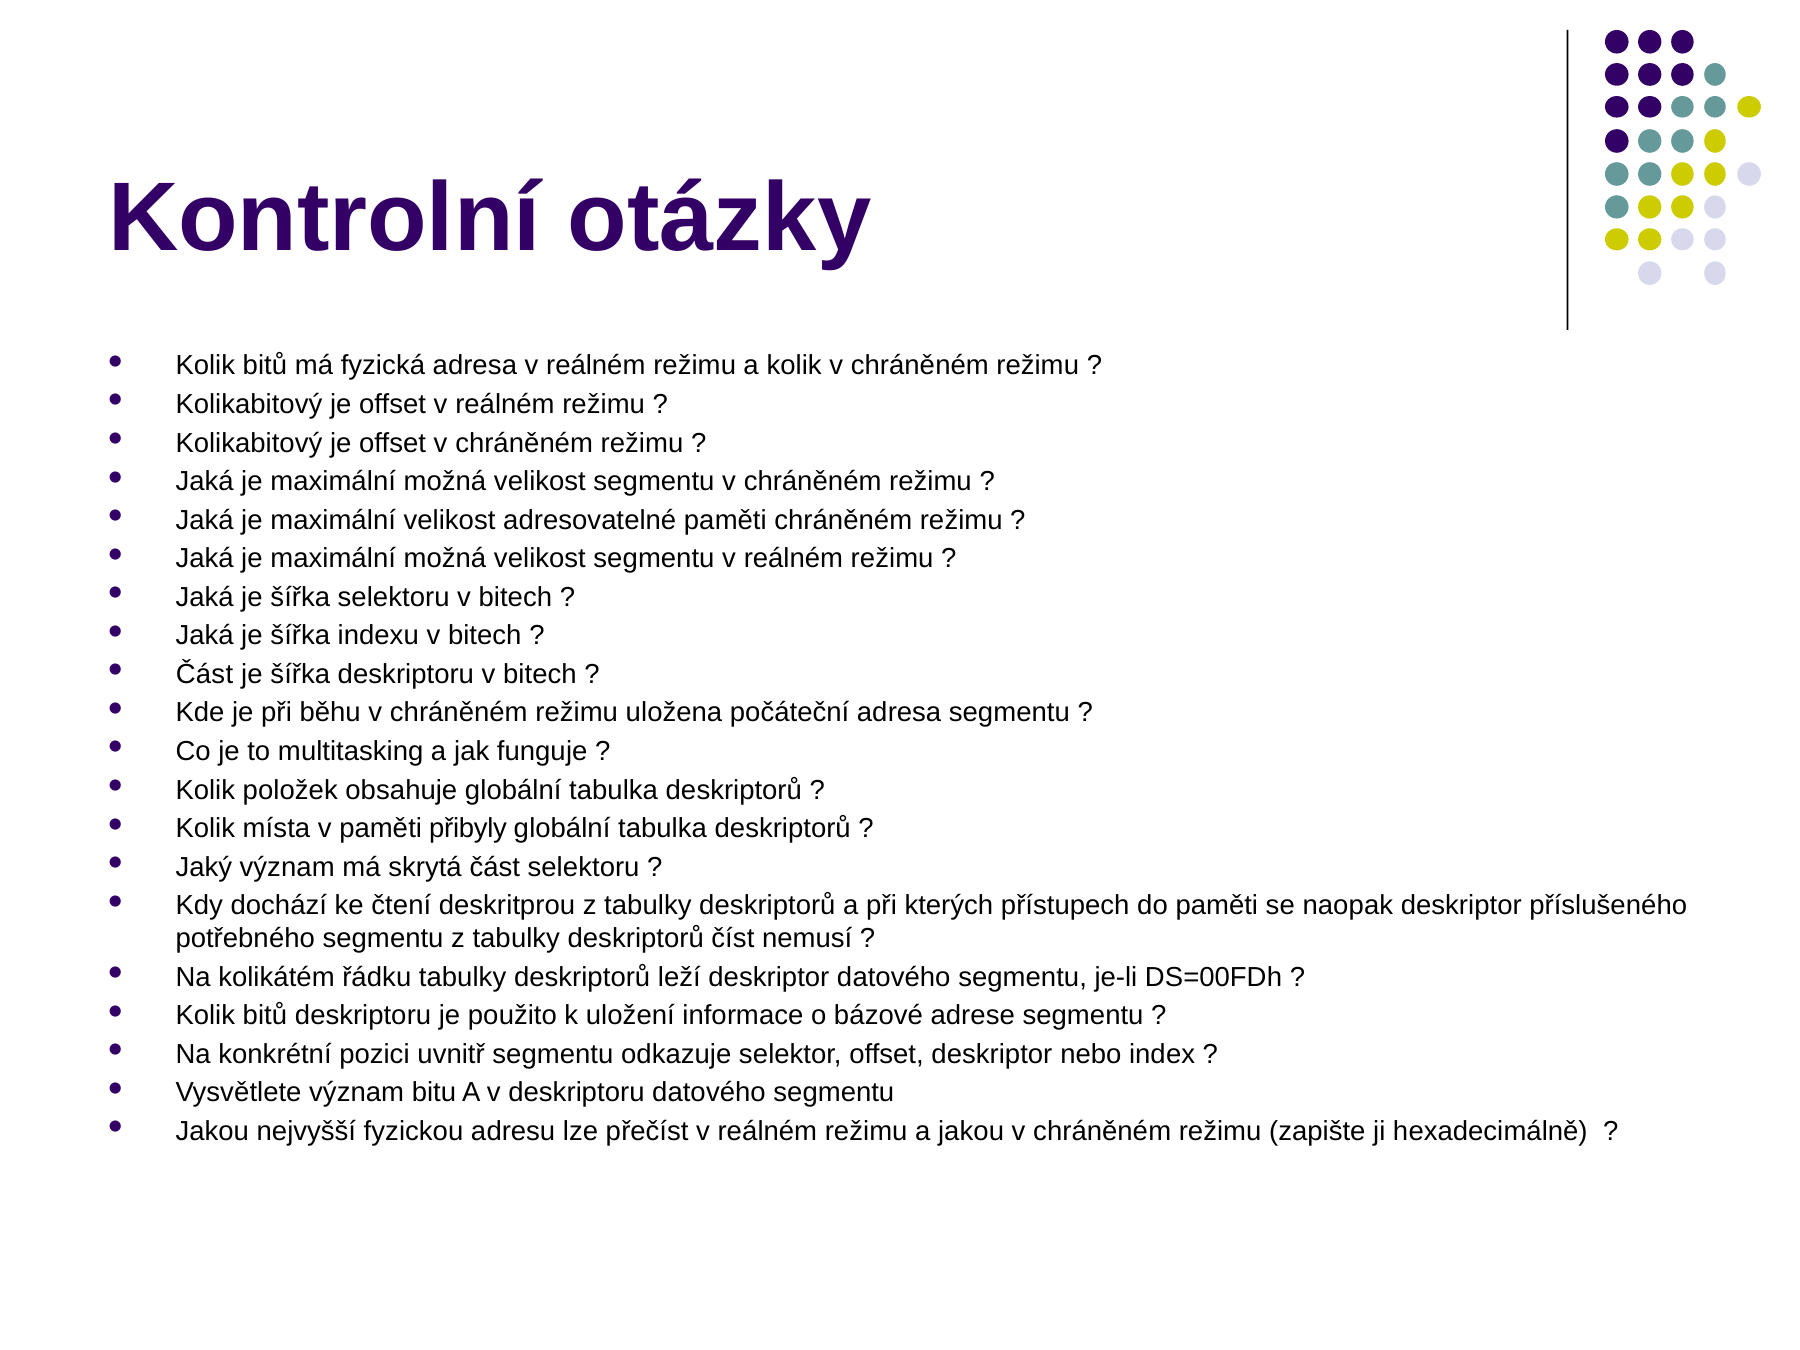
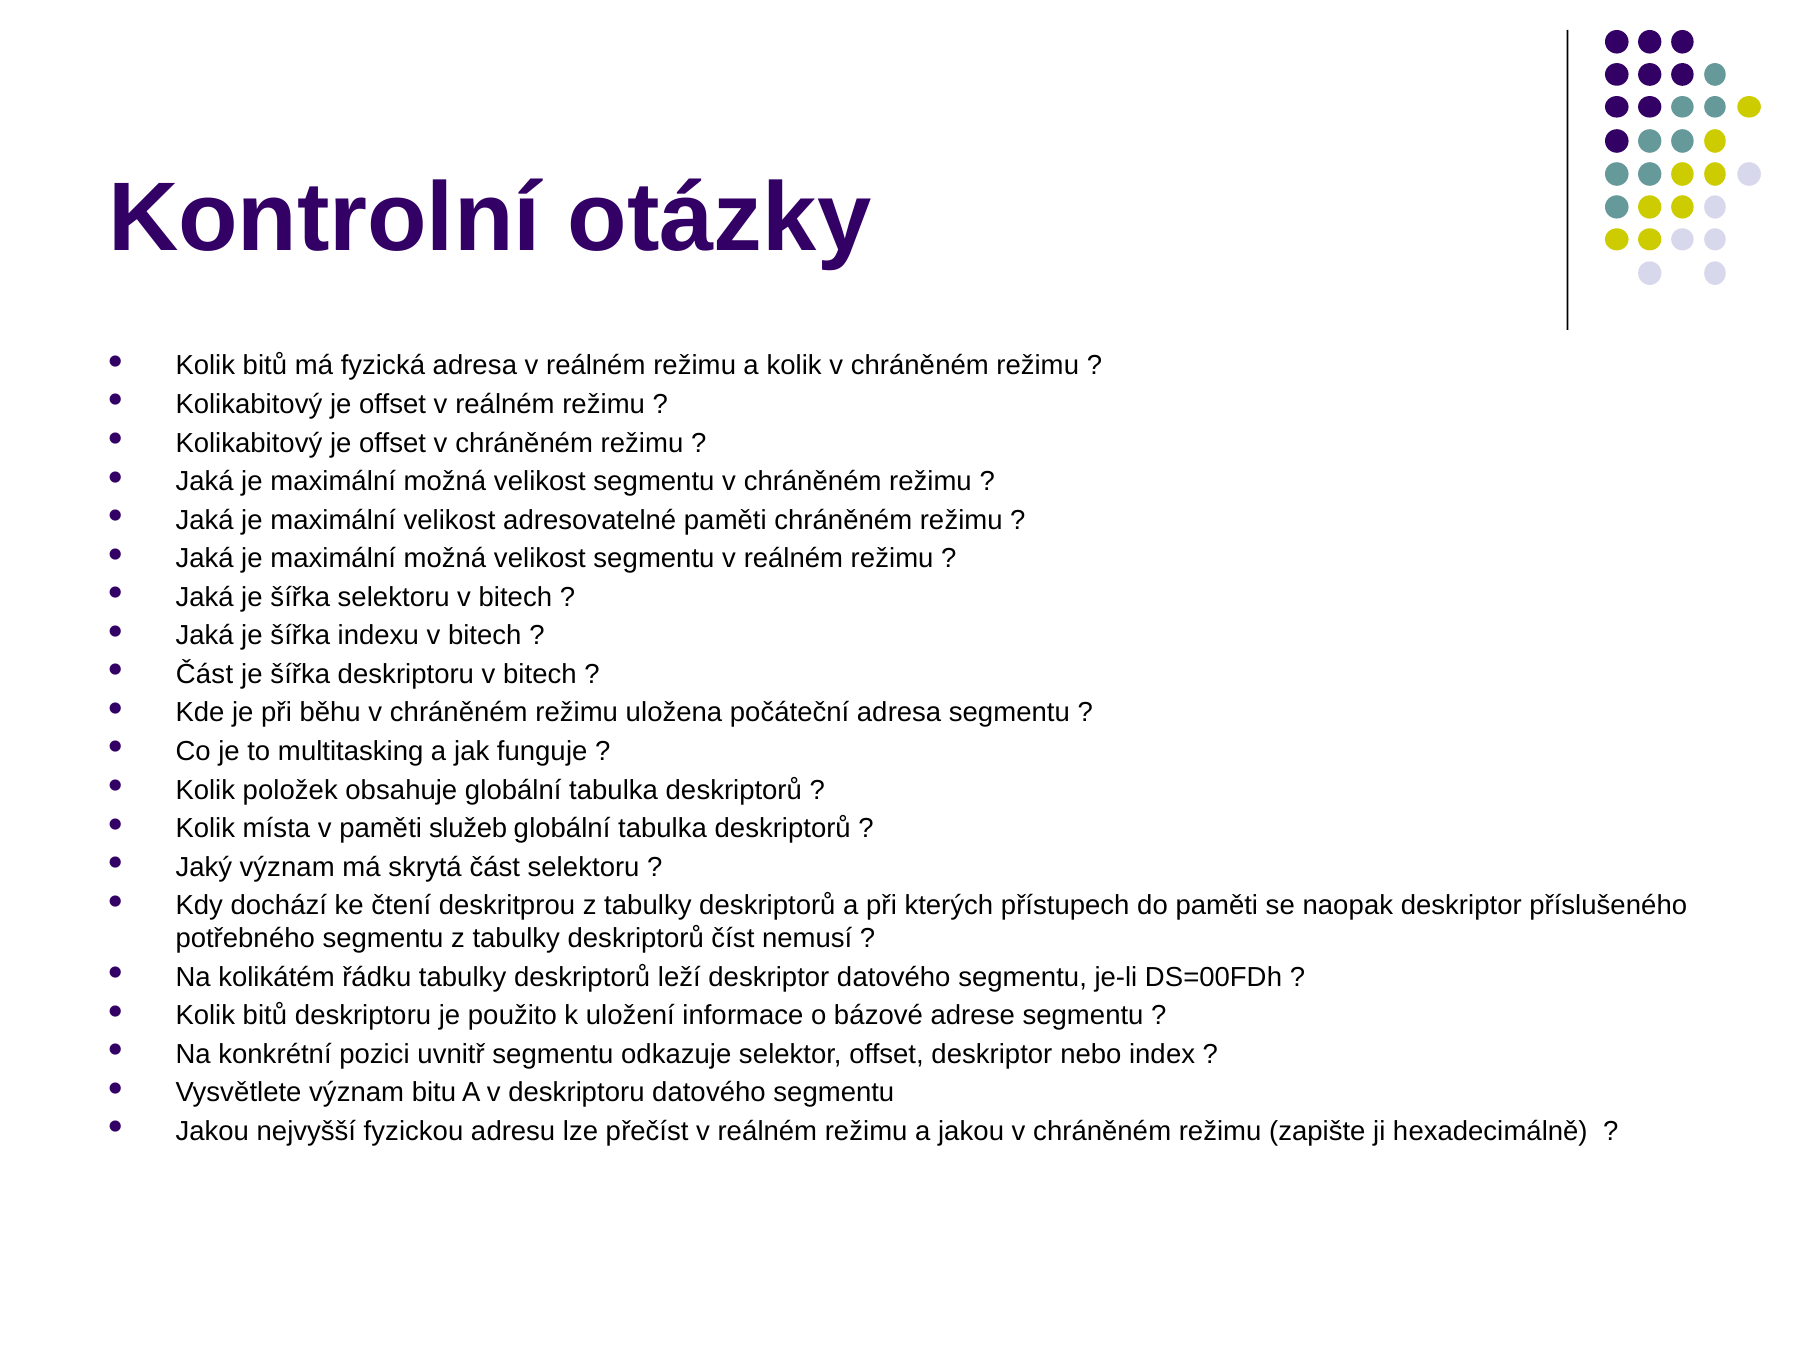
přibyly: přibyly -> služeb (468, 828)
